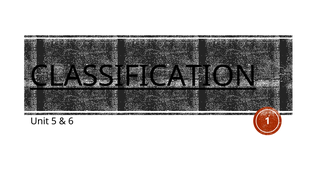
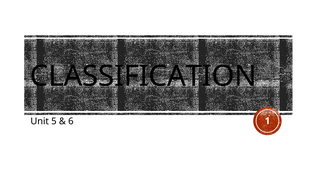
CLASSIFICATION underline: present -> none (143, 76)
